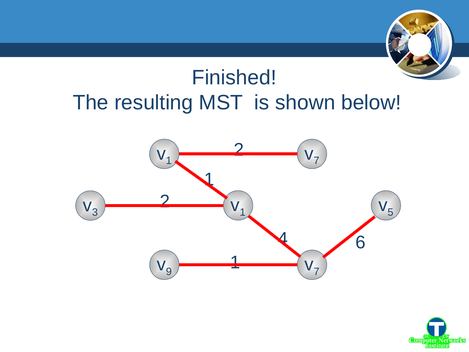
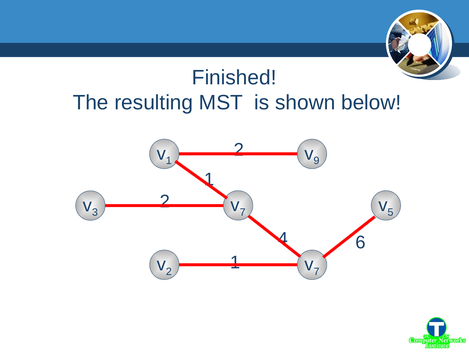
7: 7 -> 9 (316, 161)
1: 1 -> 7 (243, 212)
9: 9 -> 2 (169, 271)
